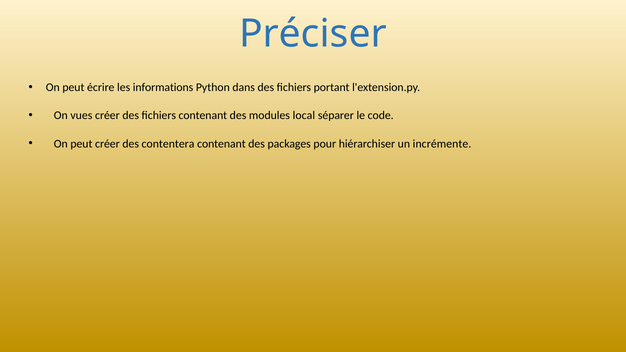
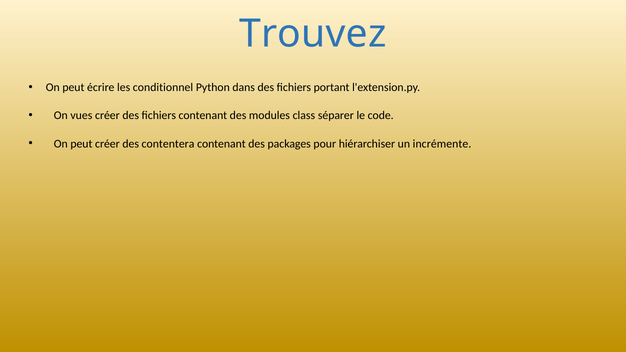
Préciser: Préciser -> Trouvez (313, 34)
informations: informations -> conditionnel (163, 87)
local: local -> class (304, 116)
